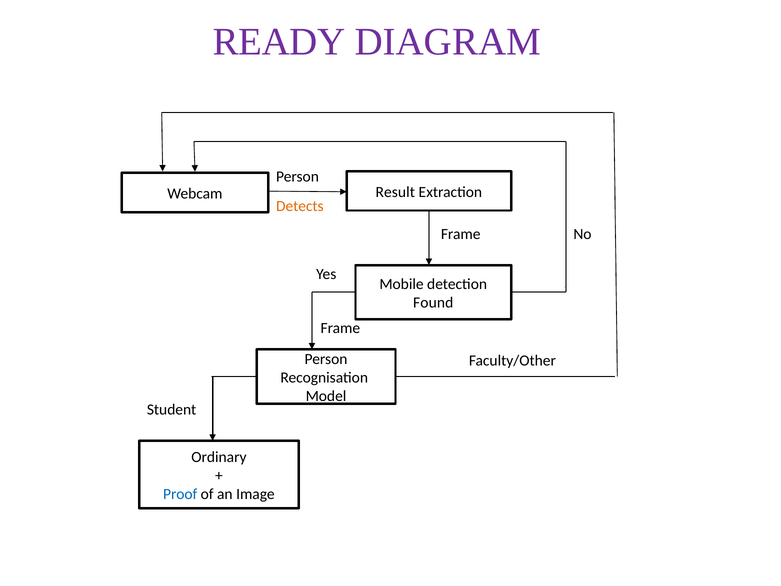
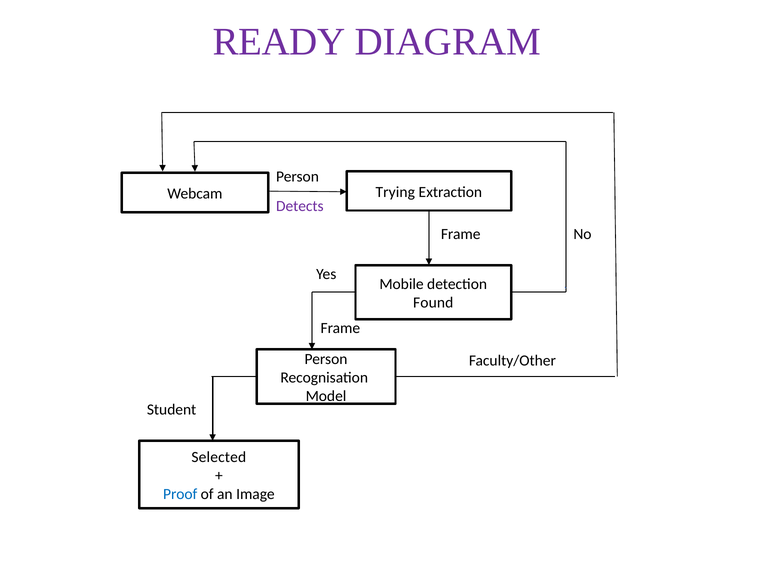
Result: Result -> Trying (395, 192)
Detects colour: orange -> purple (300, 206)
Ordinary: Ordinary -> Selected (219, 457)
